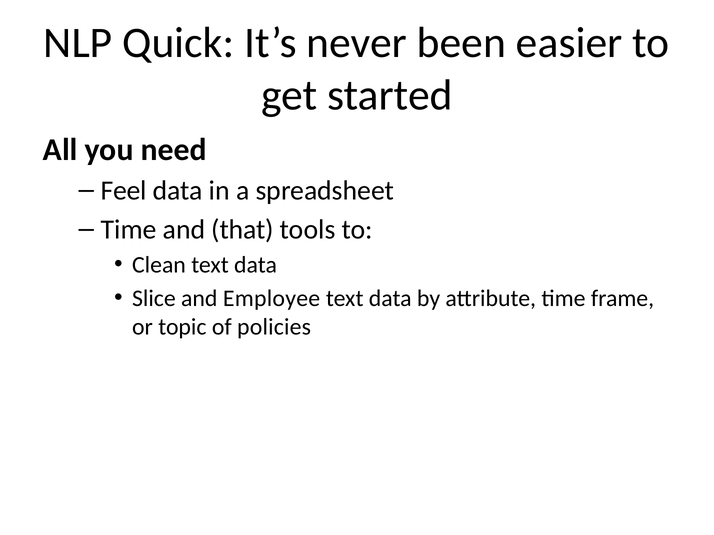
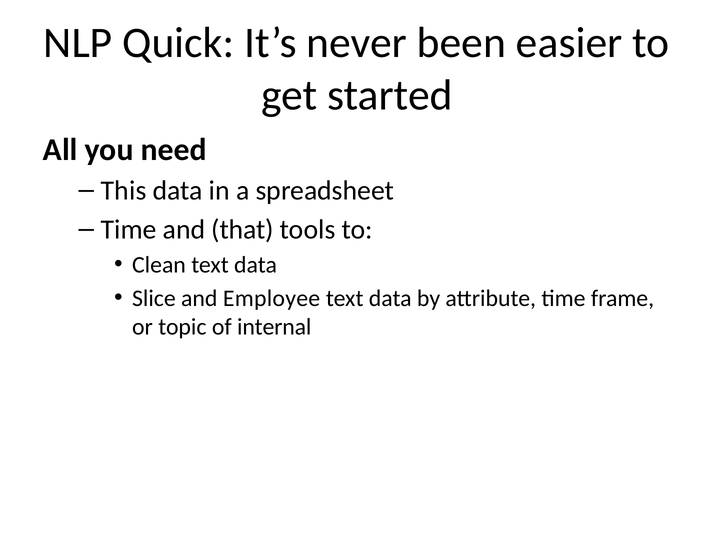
Feel: Feel -> This (124, 191)
policies: policies -> internal (274, 327)
